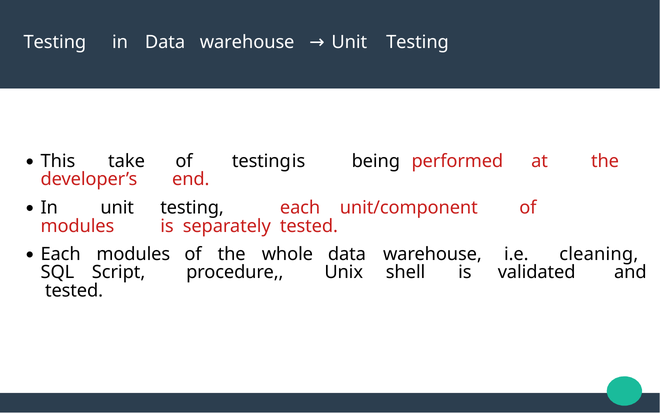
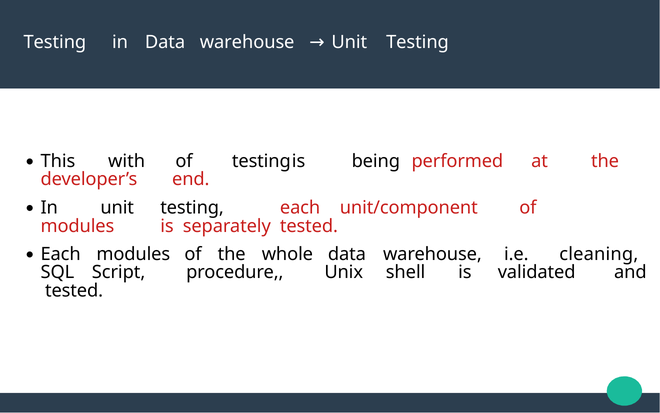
take: take -> with (127, 161)
